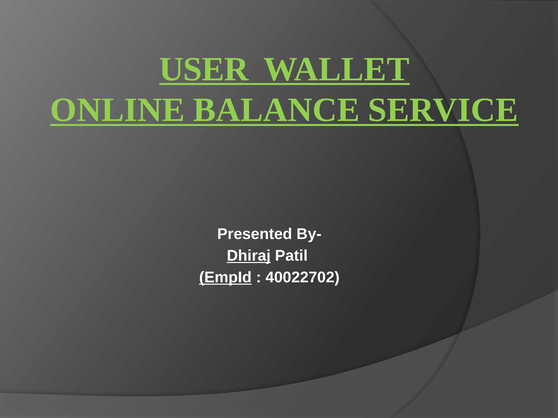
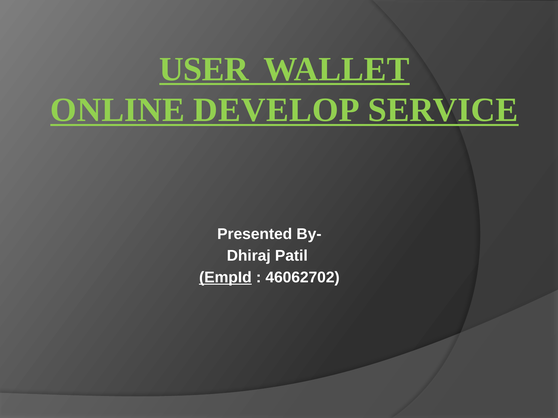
BALANCE: BALANCE -> DEVELOP (276, 110)
Dhiraj underline: present -> none (249, 256)
40022702: 40022702 -> 46062702 (303, 278)
